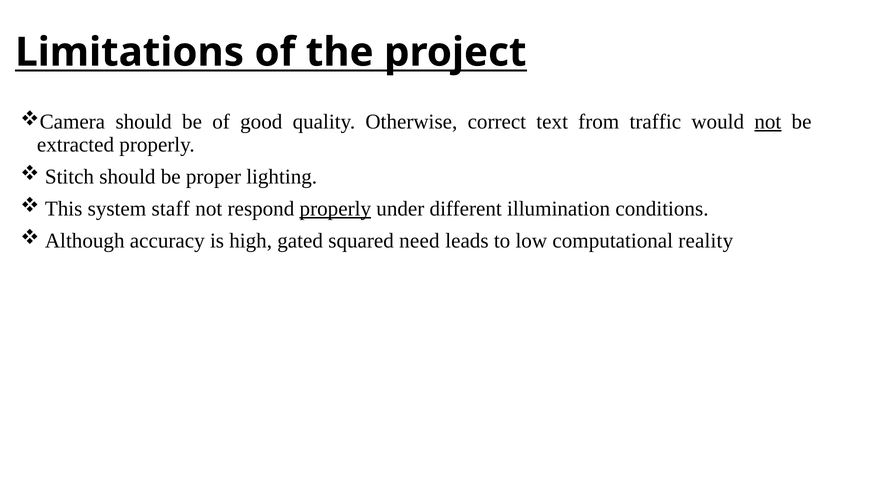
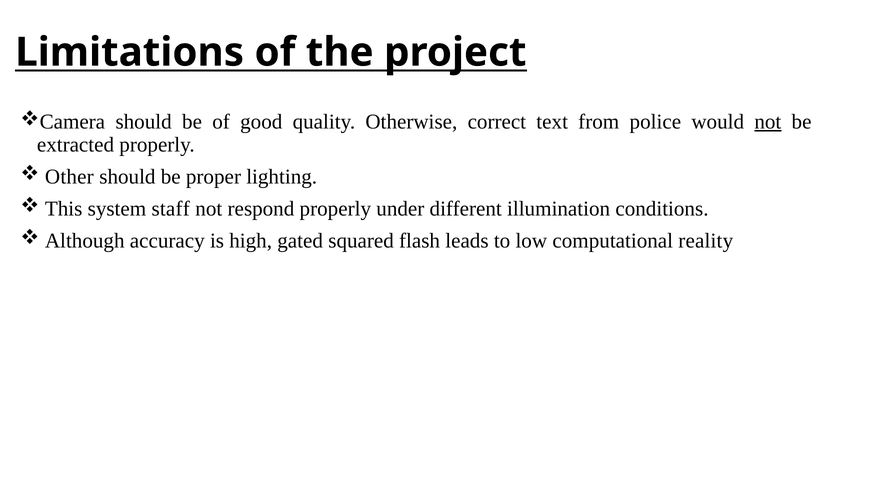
traffic: traffic -> police (655, 122)
Stitch: Stitch -> Other (69, 177)
properly underline: present -> none (335, 209)
need: need -> flash (420, 241)
